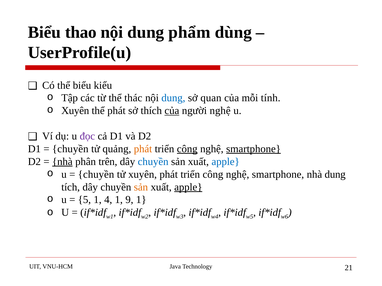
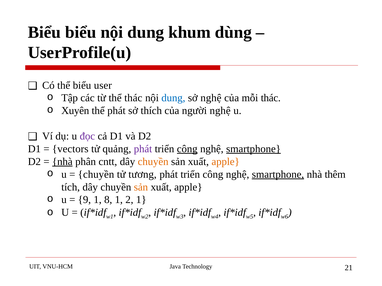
Biểu thao: thao -> biểu (81, 32)
phẩm: phẩm -> khum (190, 32)
kiểu: kiểu -> user (103, 85)
sở quan: quan -> nghệ (211, 98)
mỗi tính: tính -> thác (271, 98)
của underline: present -> none (172, 111)
chuyền: chuyền -> vectors (70, 149)
phát colour: orange -> purple (143, 149)
trên: trên -> cntt (108, 162)
chuyền colour: blue -> orange (153, 162)
apple colour: blue -> orange (226, 162)
tử xuyên: xuyên -> tương (143, 175)
smartphone underline: none -> present (278, 175)
nhà dung: dung -> thêm (335, 175)
apple underline: present -> none (188, 187)
5: 5 -> 9 (84, 200)
4: 4 -> 8 (108, 200)
9: 9 -> 2 (129, 200)
